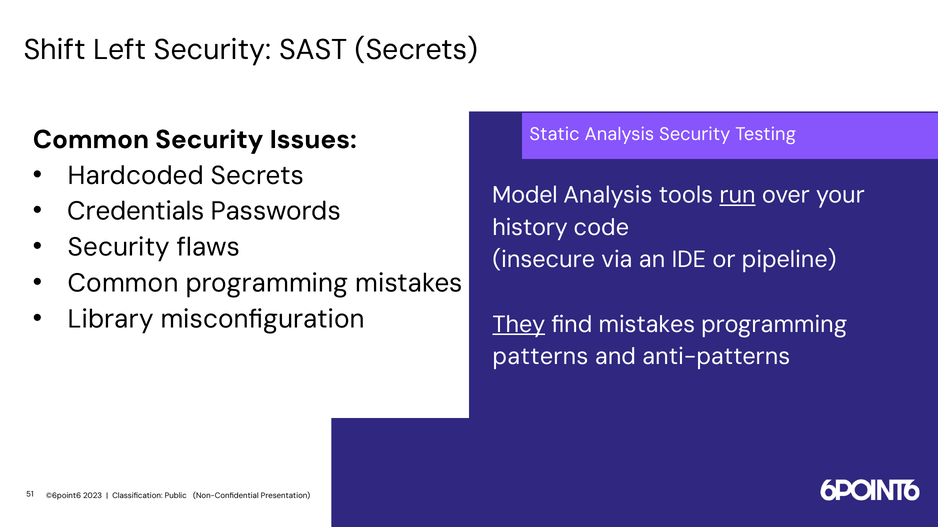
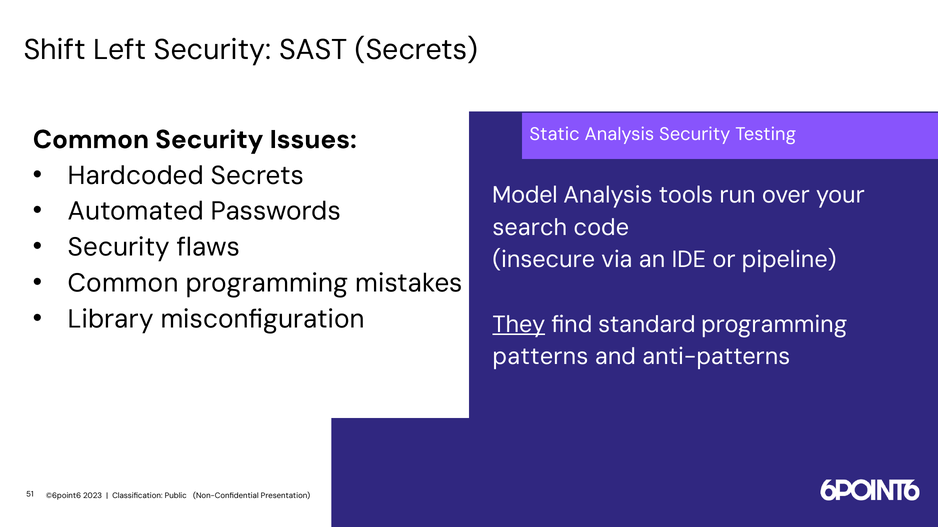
run underline: present -> none (738, 195)
Credentials: Credentials -> Automated (136, 212)
history: history -> search (530, 228)
find mistakes: mistakes -> standard (647, 325)
